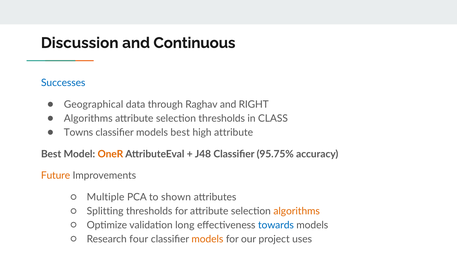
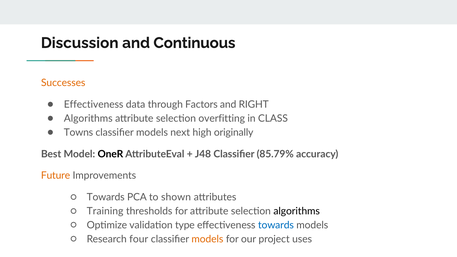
Successes colour: blue -> orange (63, 83)
Geographical: Geographical -> Effectiveness (94, 104)
Raghav: Raghav -> Factors (201, 104)
selection thresholds: thresholds -> overfitting (222, 118)
models best: best -> next (180, 132)
high attribute: attribute -> originally (234, 132)
OneR colour: orange -> black (110, 154)
95.75%: 95.75% -> 85.79% (275, 154)
Multiple: Multiple -> Towards (106, 197)
Splitting: Splitting -> Training (105, 211)
algorithms colour: orange -> black (297, 211)
long: long -> type (185, 225)
